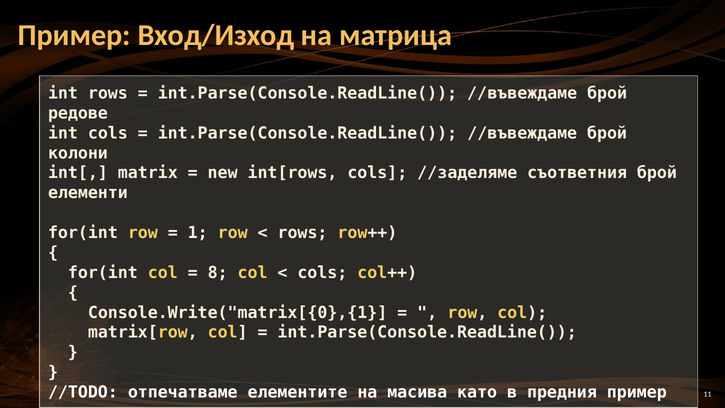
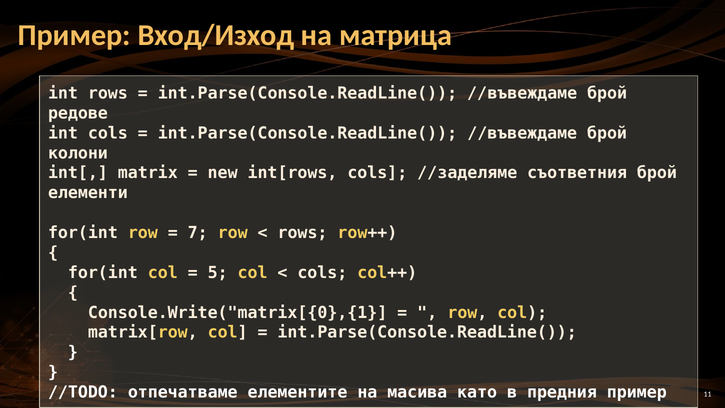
1: 1 -> 7 (198, 233)
8: 8 -> 5 (218, 273)
